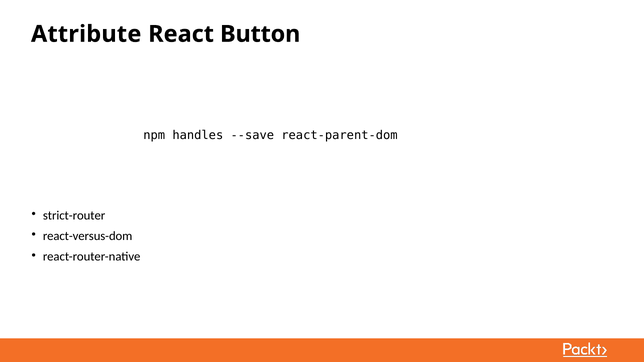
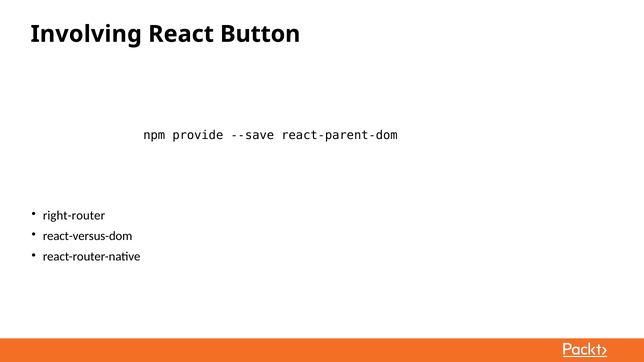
Attribute: Attribute -> Involving (86, 34)
handles: handles -> provide (198, 135)
strict-router: strict-router -> right-router (74, 216)
